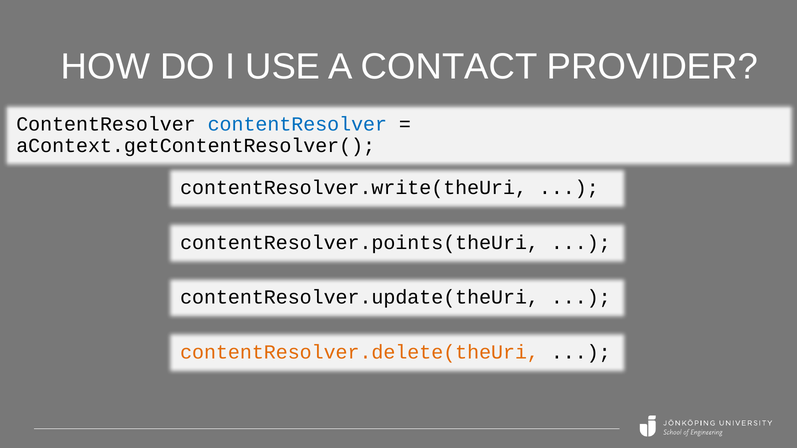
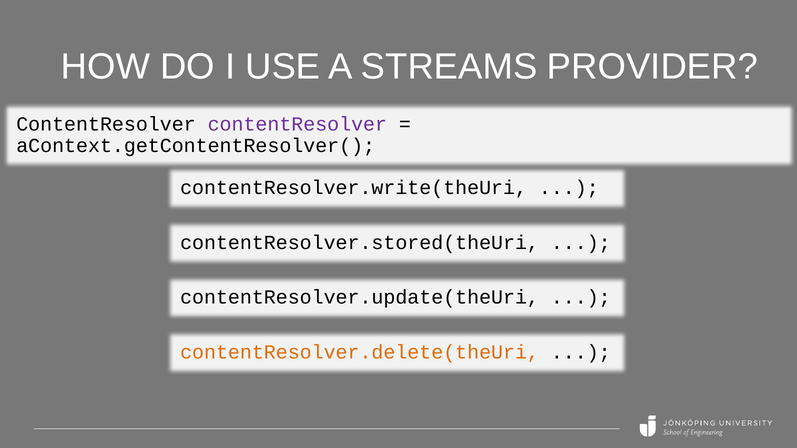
CONTACT: CONTACT -> STREAMS (449, 67)
contentResolver colour: blue -> purple (297, 124)
contentResolver.points(theUri: contentResolver.points(theUri -> contentResolver.stored(theUri (360, 243)
